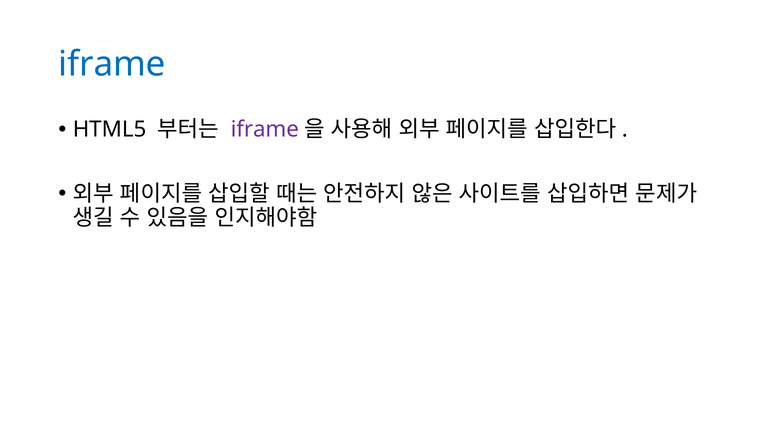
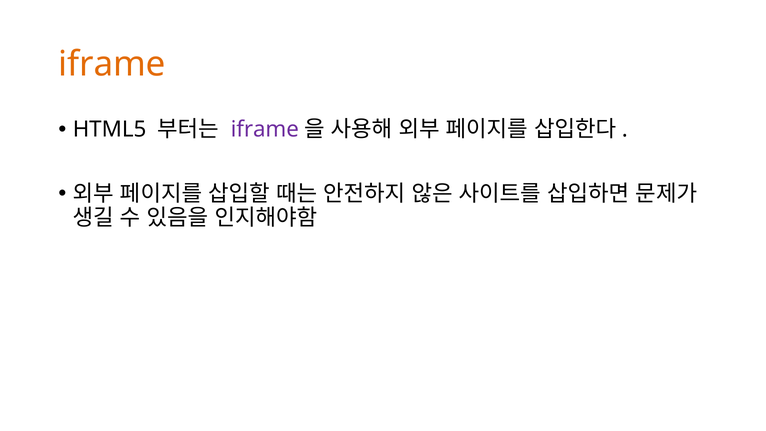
iframe colour: blue -> orange (112, 64)
